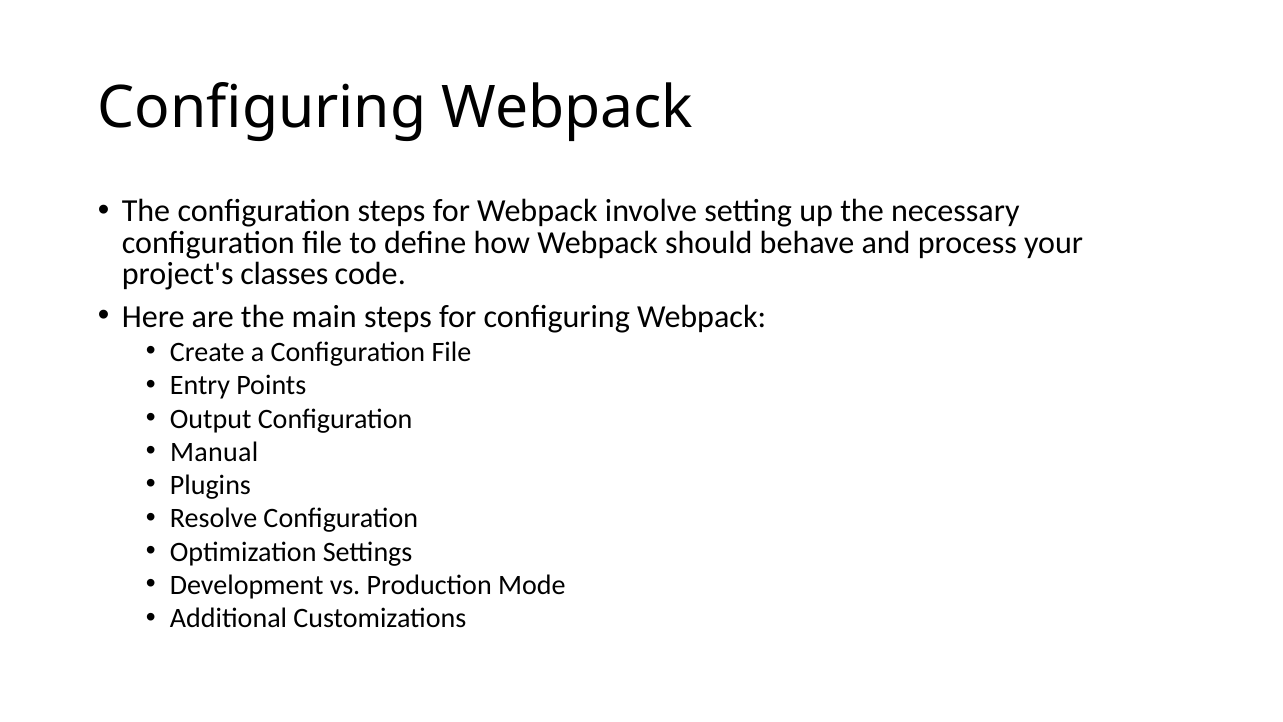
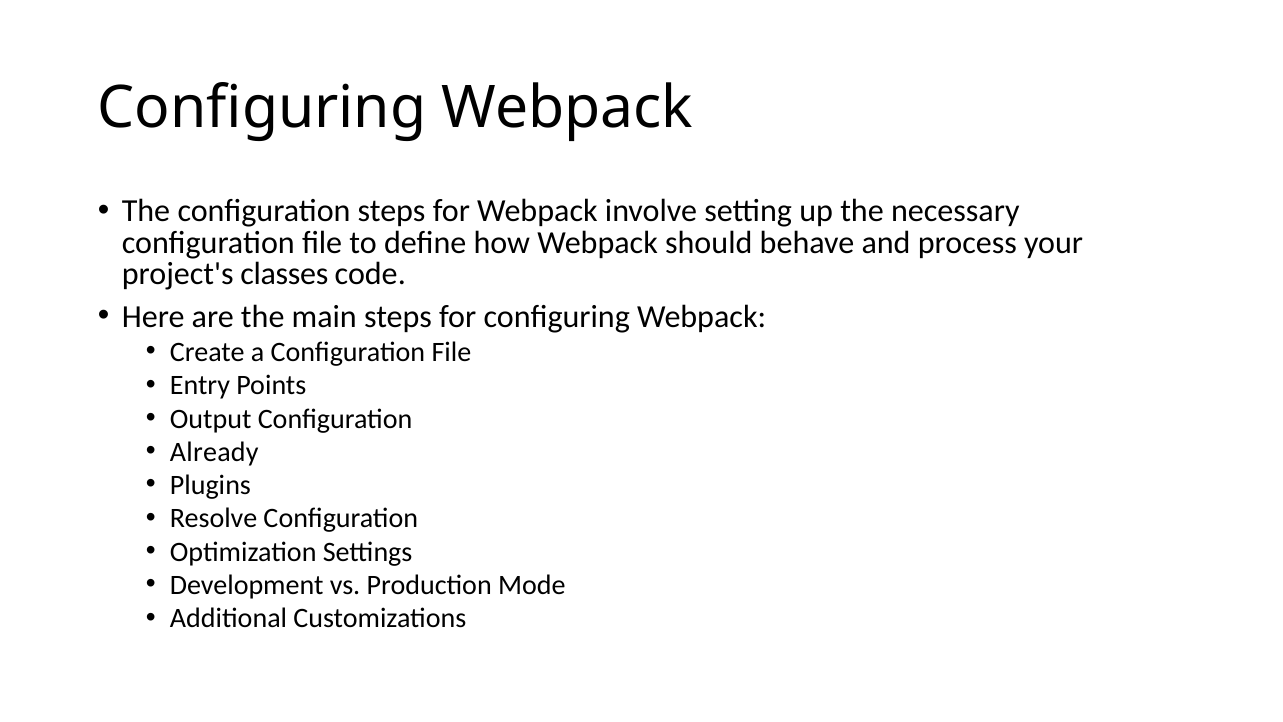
Manual: Manual -> Already (214, 452)
